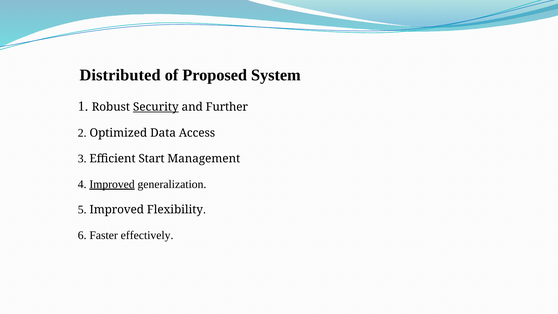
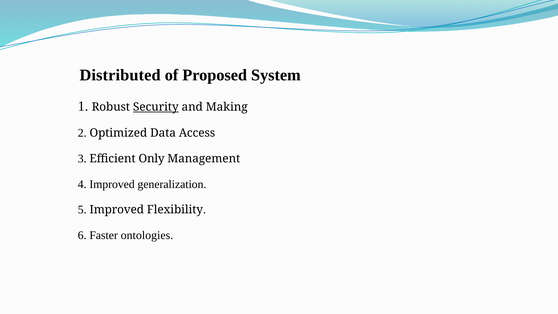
Further: Further -> Making (227, 107)
Start: Start -> Only (152, 159)
Improved underline: present -> none (112, 184)
effectively: effectively -> ontologies (147, 235)
